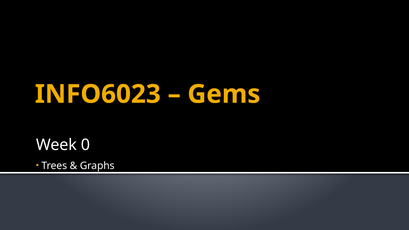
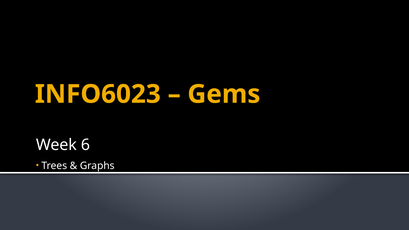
0: 0 -> 6 (85, 145)
